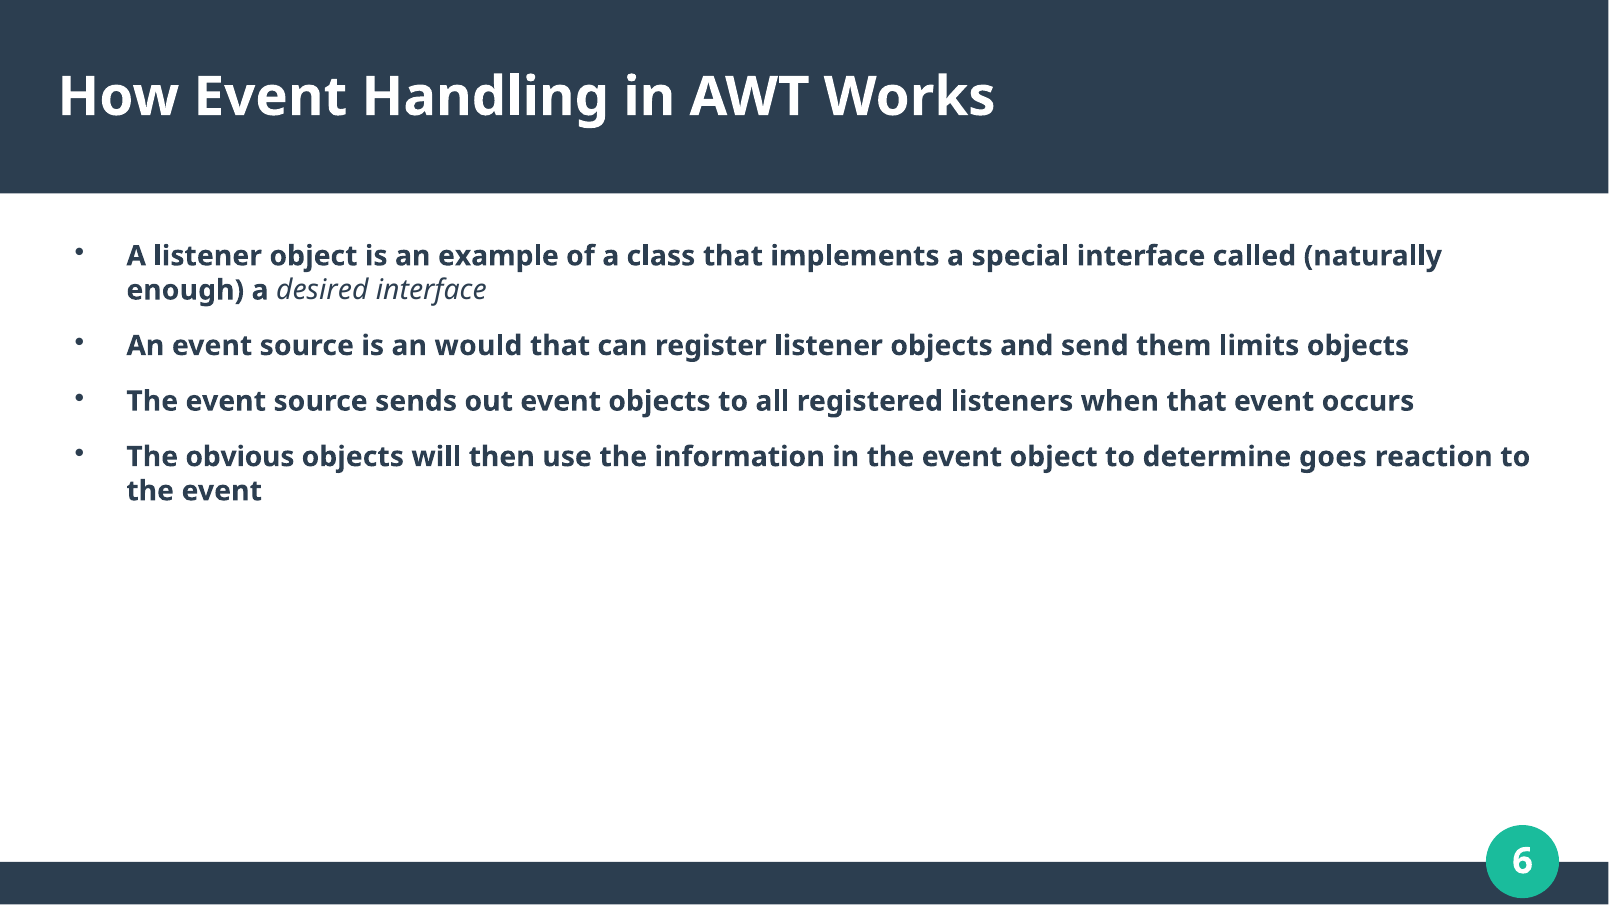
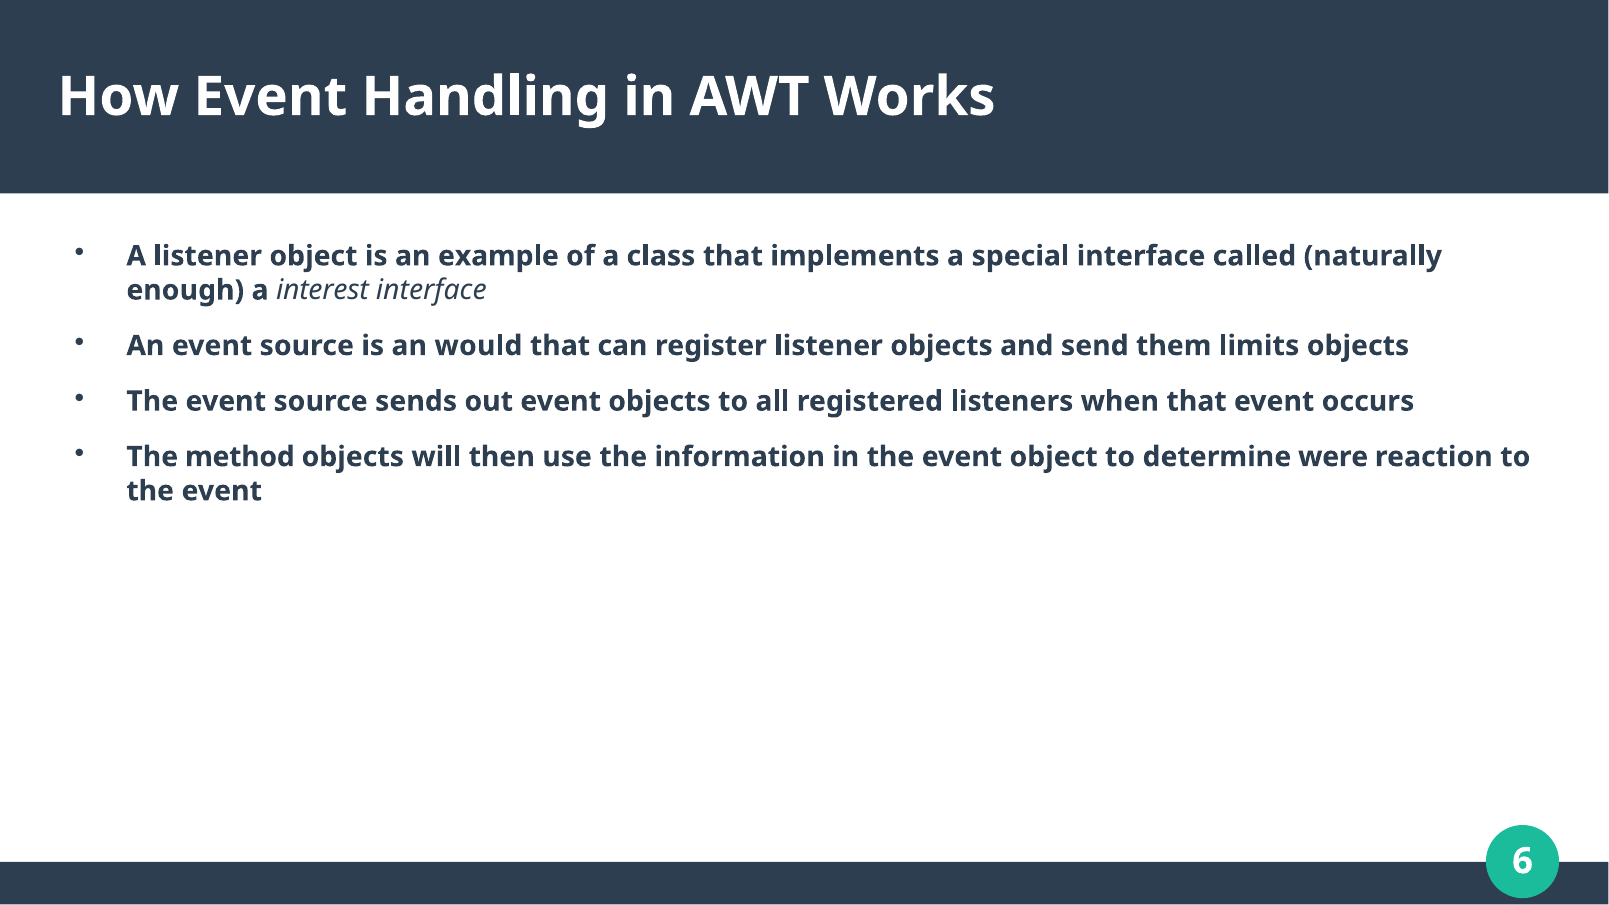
desired: desired -> interest (322, 290)
obvious: obvious -> method (240, 457)
goes: goes -> were (1333, 457)
